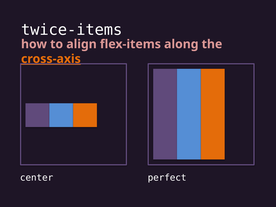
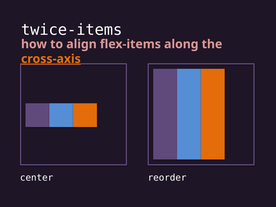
perfect: perfect -> reorder (167, 178)
